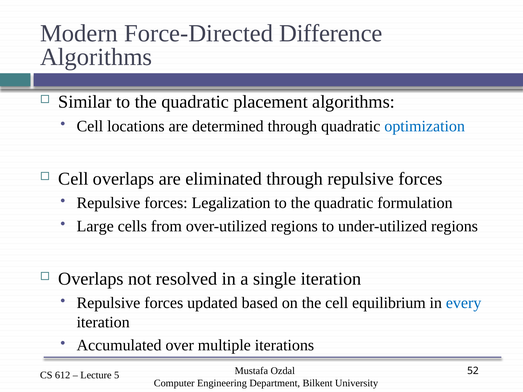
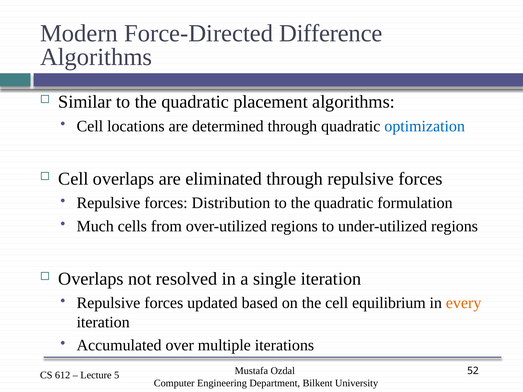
Legalization: Legalization -> Distribution (231, 203)
Large: Large -> Much (95, 226)
every colour: blue -> orange (464, 303)
